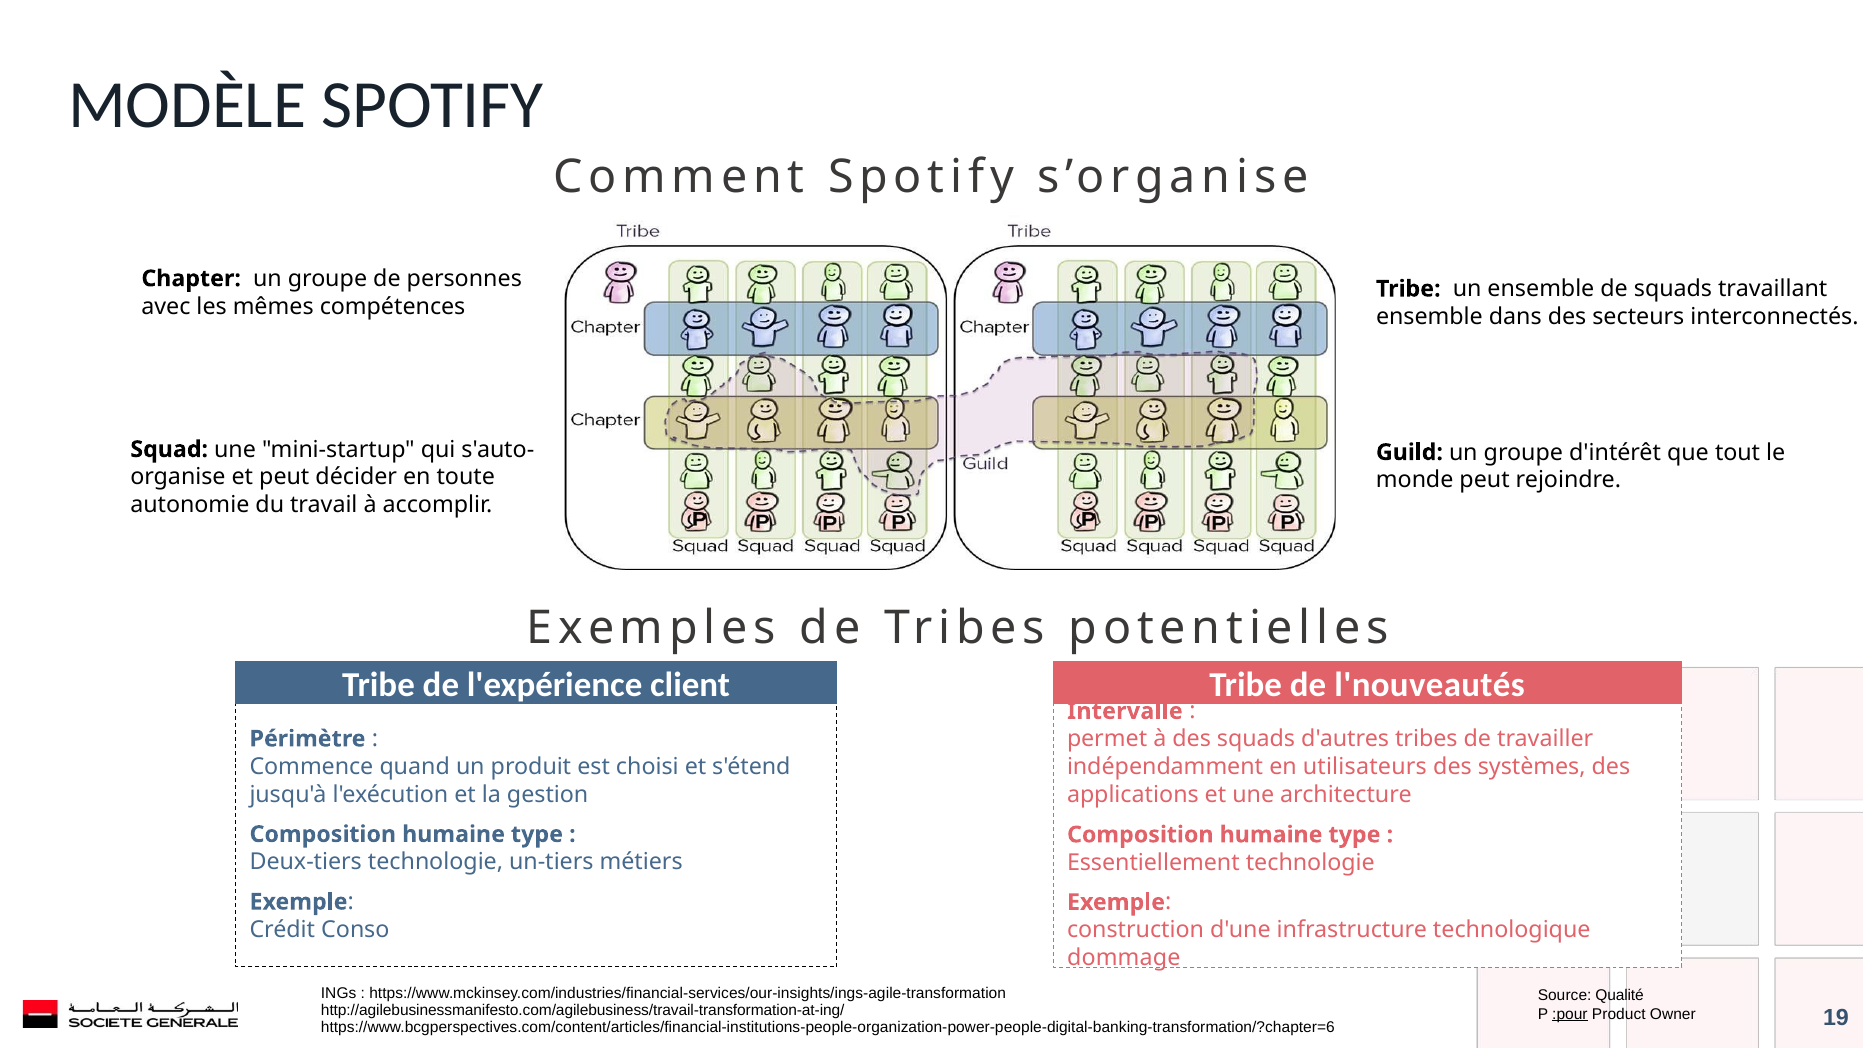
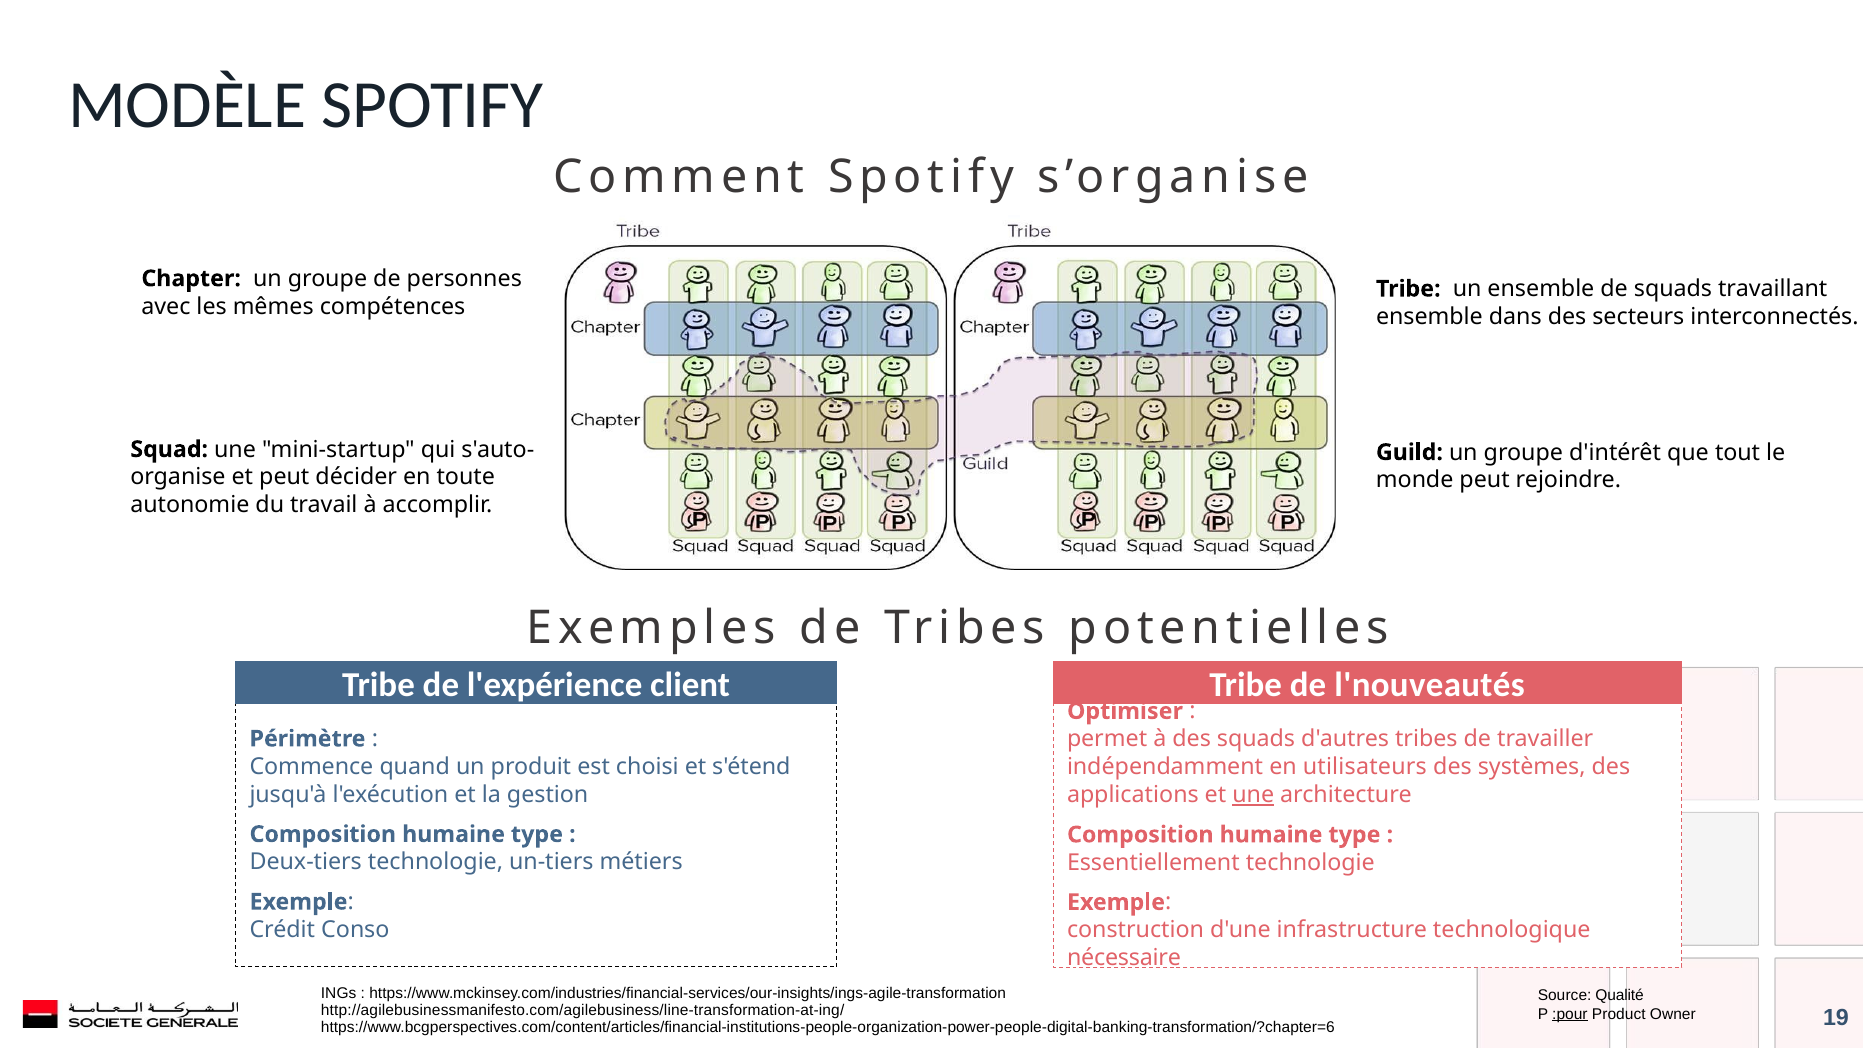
Intervalle: Intervalle -> Optimiser (1125, 711)
une underline: none -> present (1253, 795)
dommage: dommage -> nécessaire (1124, 958)
http://agilebusinessmanifesto.com/agilebusiness/travail-transformation-at-ing/: http://agilebusinessmanifesto.com/agilebusiness/travail-transformation-at-ing/ -> http://agilebusinessmanifesto.com/agilebusiness/line-transformation-at-ing/ (583, 1010)
